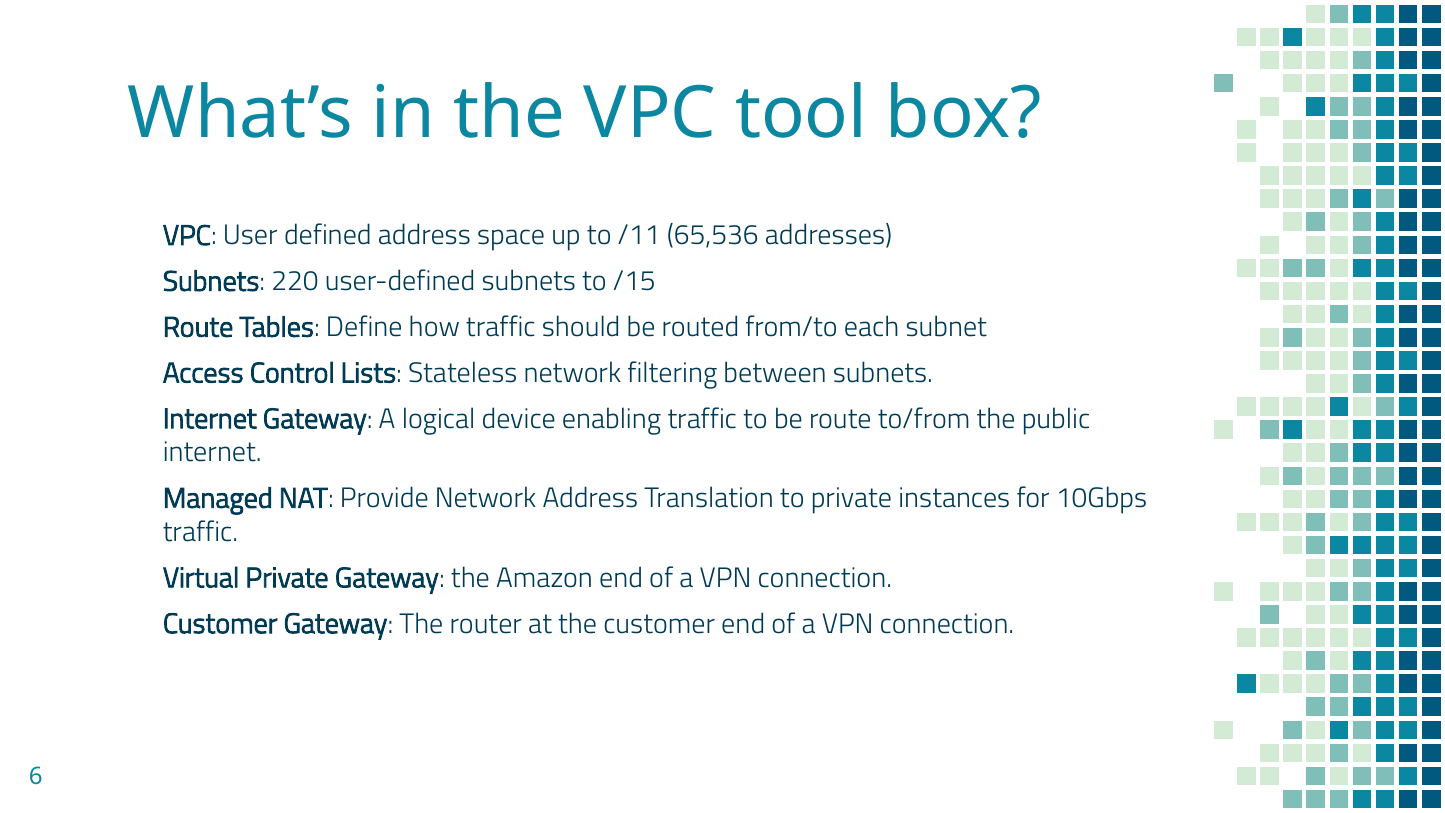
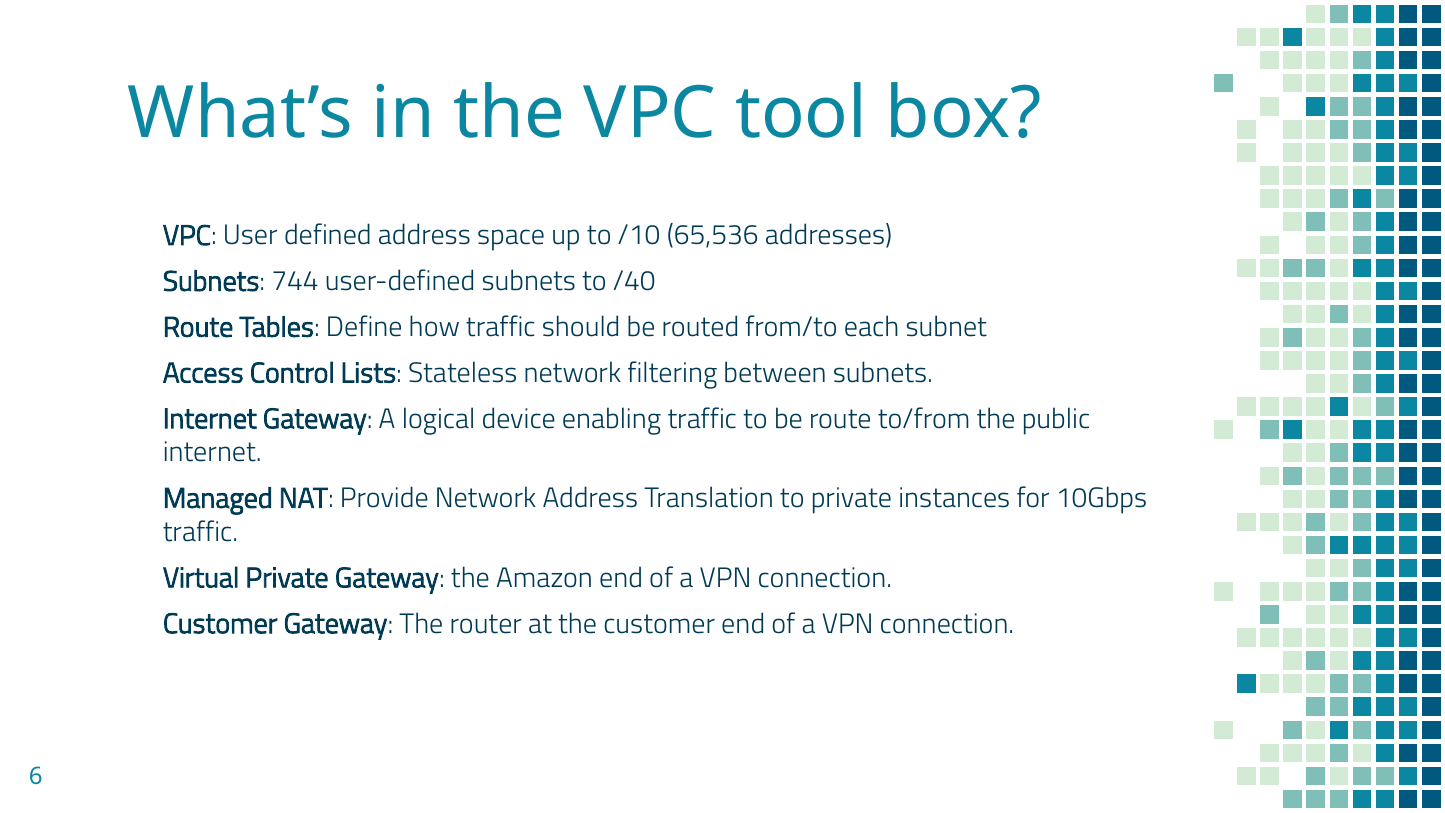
/11: /11 -> /10 (639, 236)
220: 220 -> 744 (295, 281)
/15: /15 -> /40 (634, 281)
